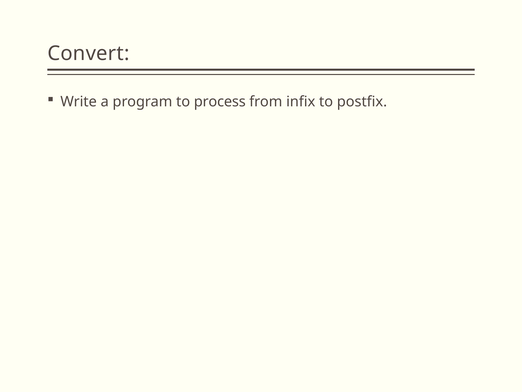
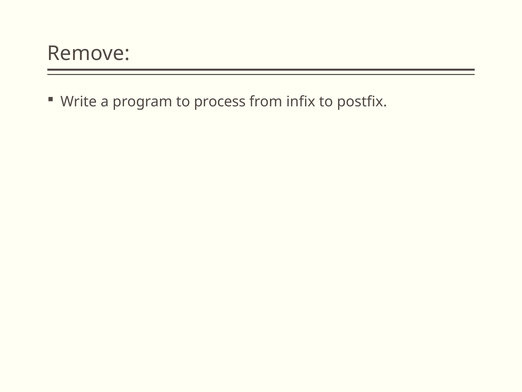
Convert: Convert -> Remove (89, 53)
